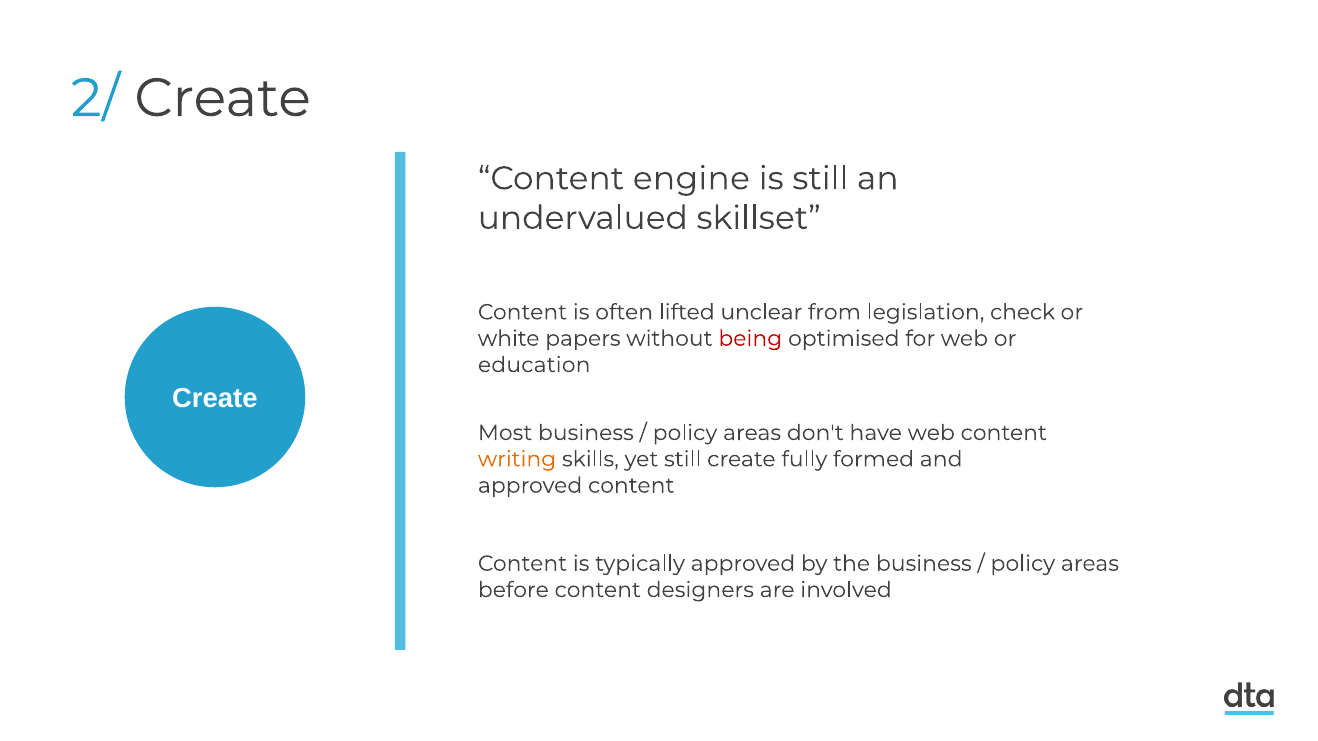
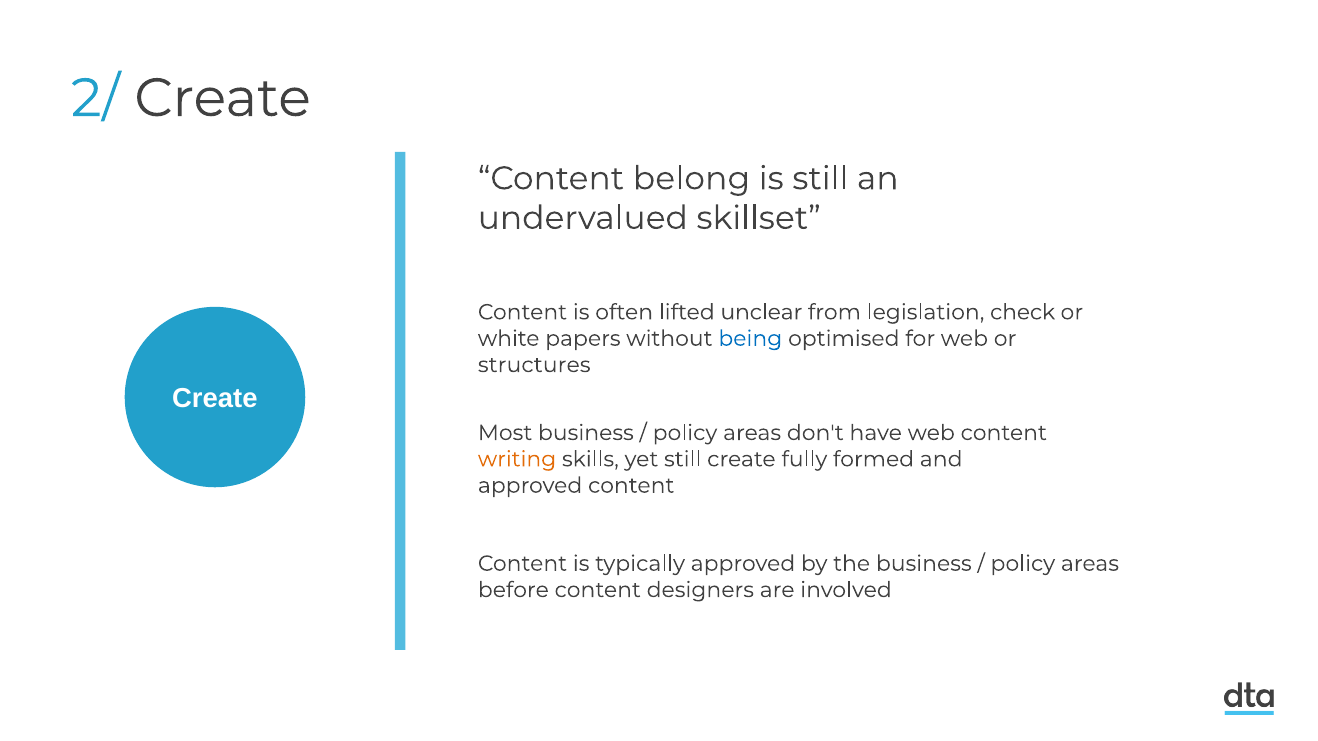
engine: engine -> belong (691, 179)
being colour: red -> blue (750, 339)
education: education -> structures (534, 365)
